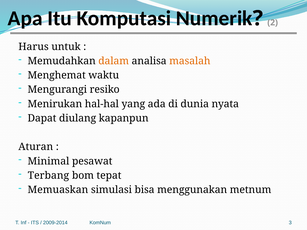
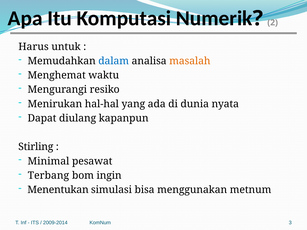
dalam colour: orange -> blue (114, 61)
Aturan: Aturan -> Stirling (36, 147)
tepat: tepat -> ingin (109, 176)
Memuaskan: Memuaskan -> Menentukan (58, 190)
